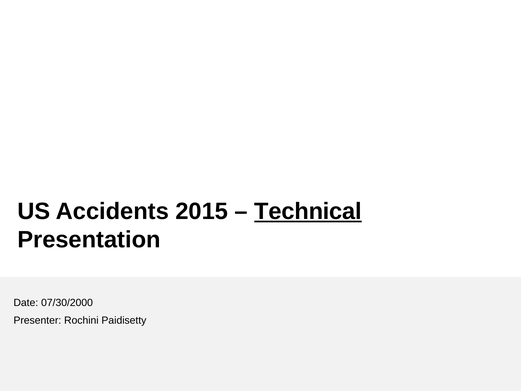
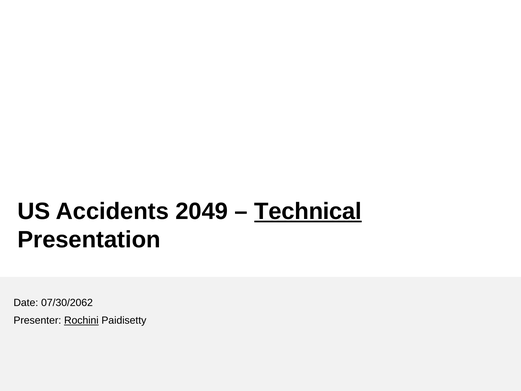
2015: 2015 -> 2049 (202, 211)
07/30/2000: 07/30/2000 -> 07/30/2062 (67, 302)
Rochini underline: none -> present (81, 320)
